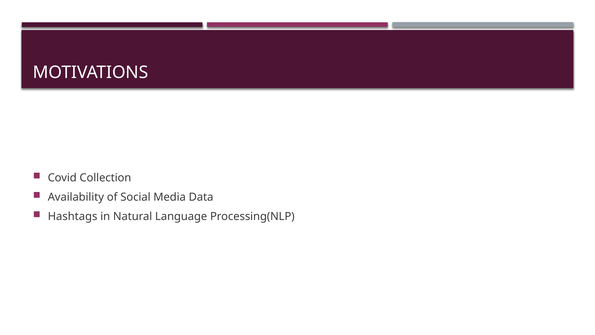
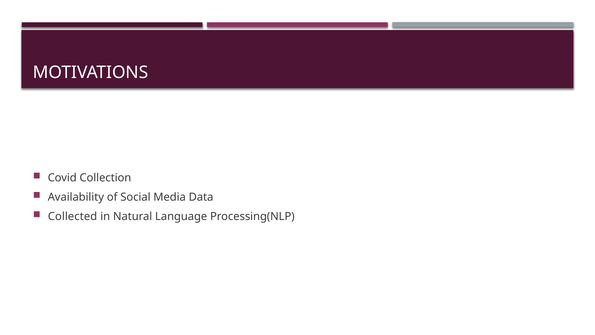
Hashtags: Hashtags -> Collected (73, 216)
